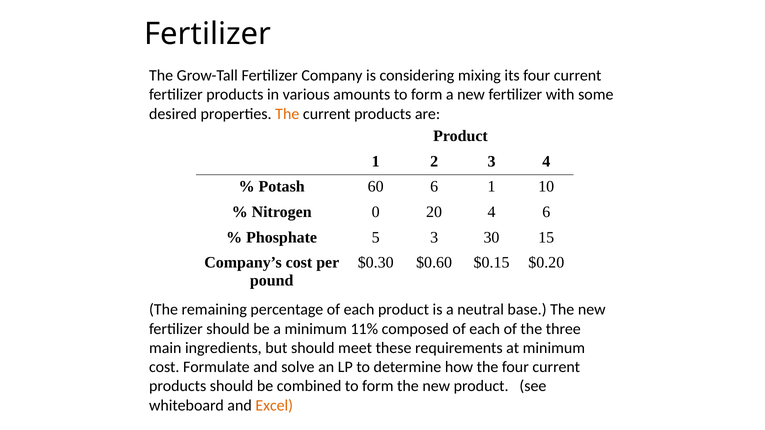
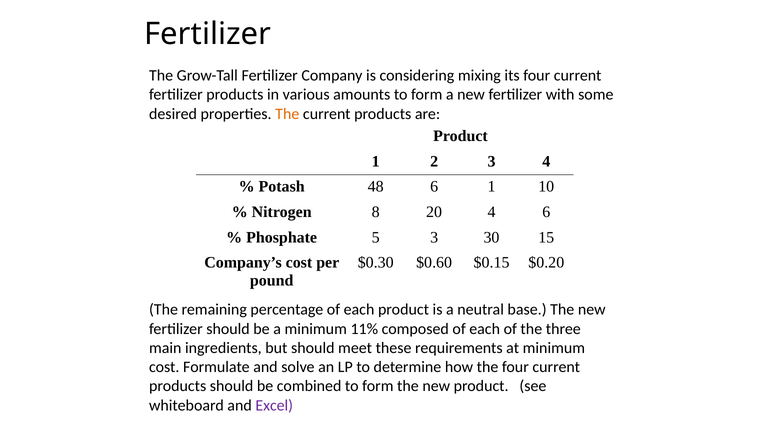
60: 60 -> 48 (376, 187)
0: 0 -> 8 (376, 212)
Excel colour: orange -> purple (274, 406)
